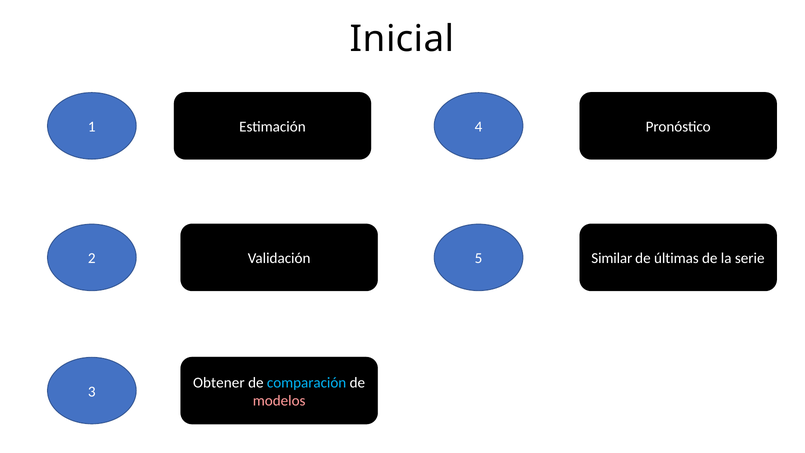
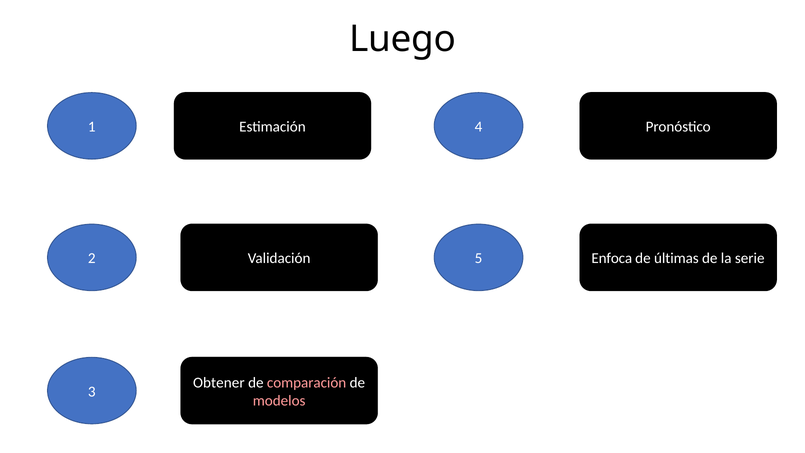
Inicial: Inicial -> Luego (403, 39)
Similar: Similar -> Enfoca (612, 258)
comparación colour: light blue -> pink (307, 382)
